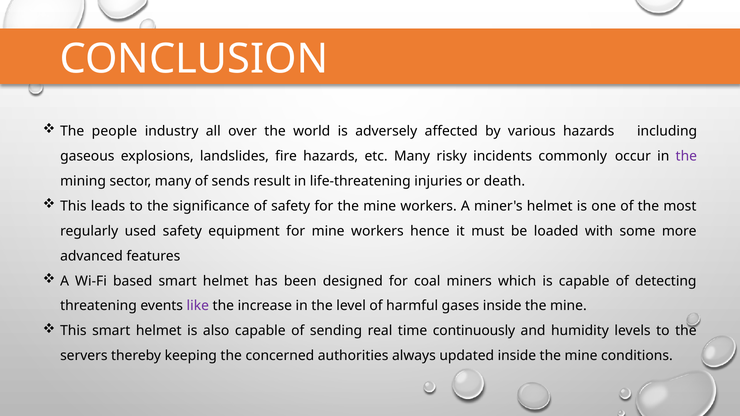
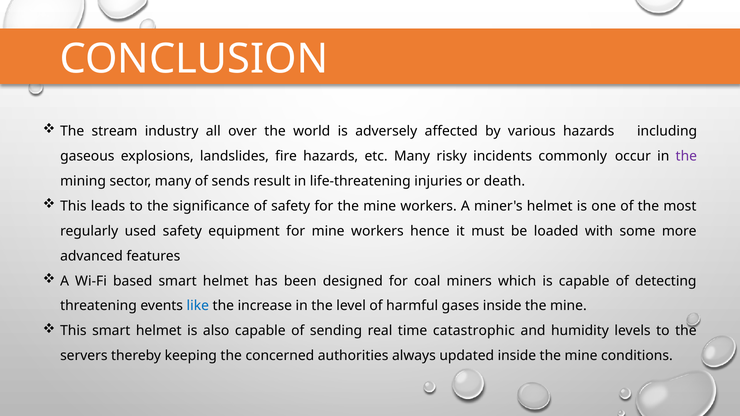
people: people -> stream (115, 131)
like colour: purple -> blue (198, 306)
continuously: continuously -> catastrophic (474, 331)
